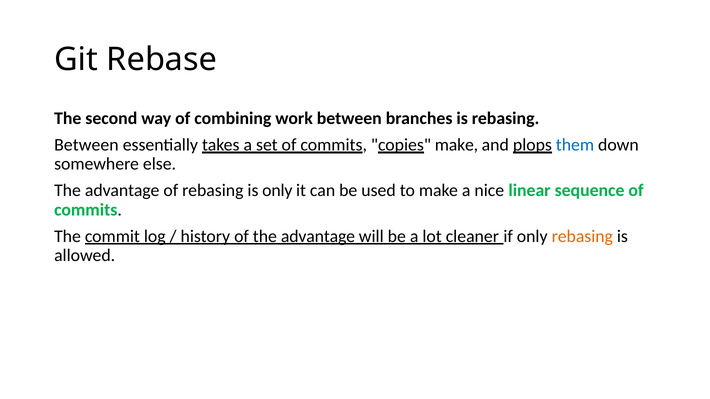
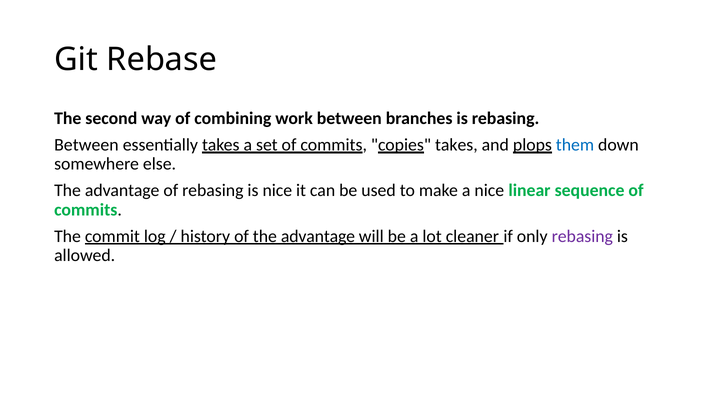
copies make: make -> takes (456, 145)
is only: only -> nice (277, 191)
rebasing colour: orange -> purple (582, 236)
